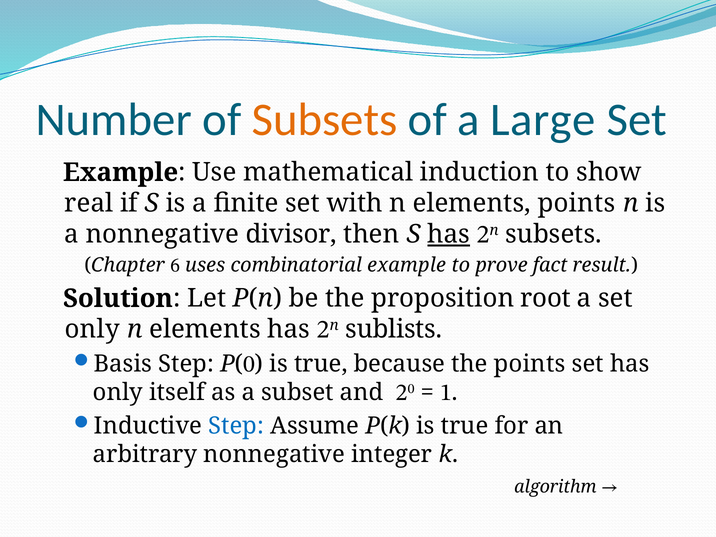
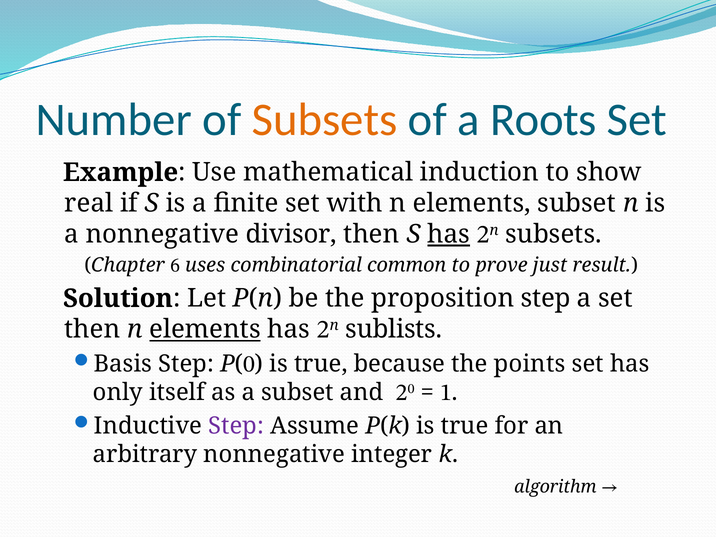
Large: Large -> Roots (543, 120)
elements points: points -> subset (577, 203)
combinatorial example: example -> common (407, 265)
fact: fact -> just (550, 265)
proposition root: root -> step (546, 298)
only: only -> then (92, 329)
elements underline: none -> present (205, 329)
Step colour: blue -> purple (236, 426)
